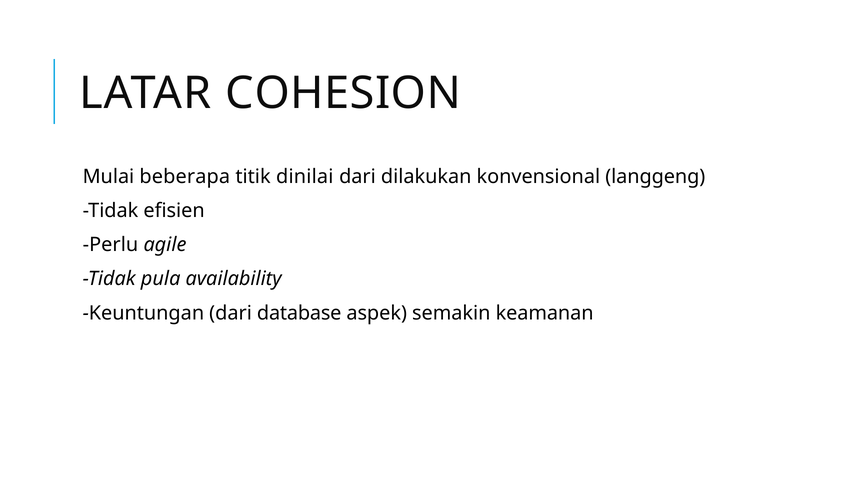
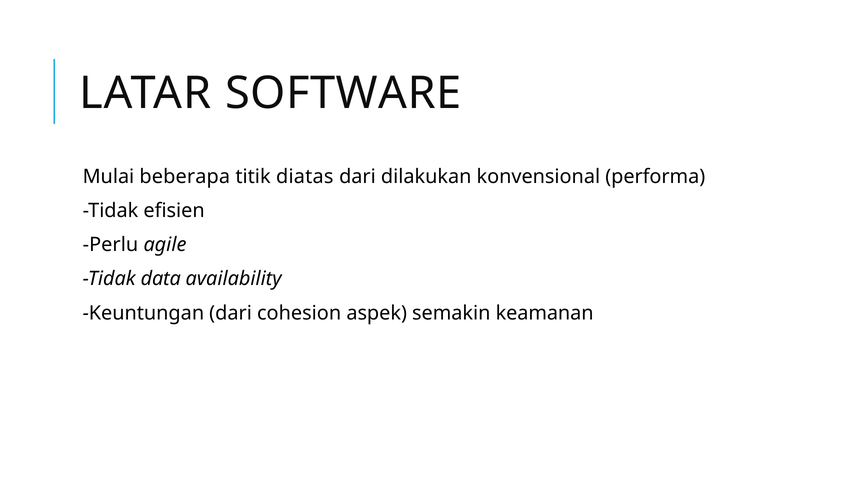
COHESION: COHESION -> SOFTWARE (343, 93)
dinilai: dinilai -> diatas (305, 177)
langgeng: langgeng -> performa (655, 177)
pula: pula -> data (161, 279)
database: database -> cohesion (299, 313)
